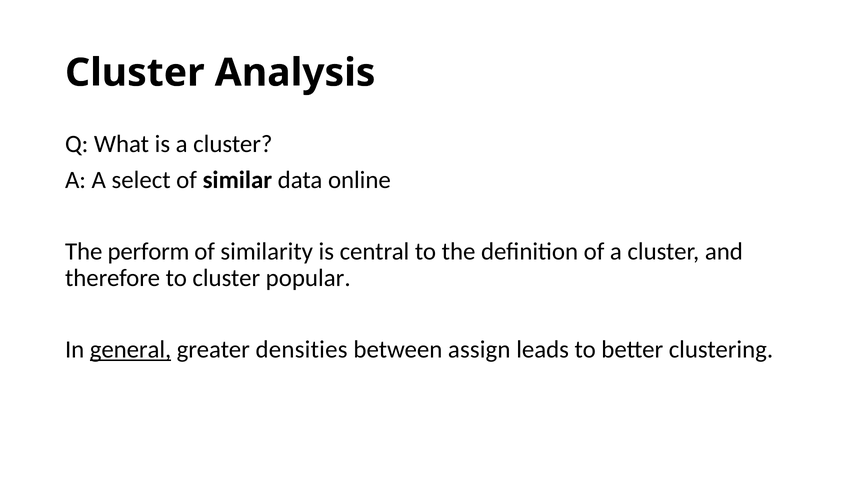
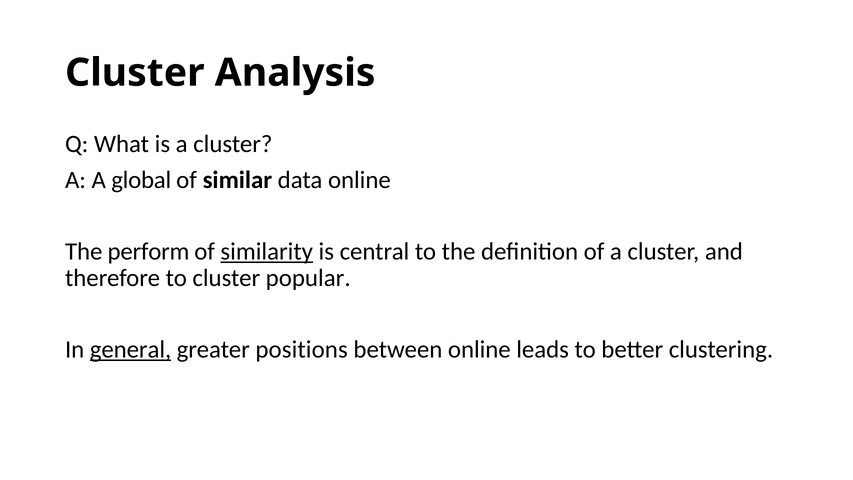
select: select -> global (141, 180)
similarity underline: none -> present (267, 251)
densities: densities -> positions (302, 350)
between assign: assign -> online (479, 350)
